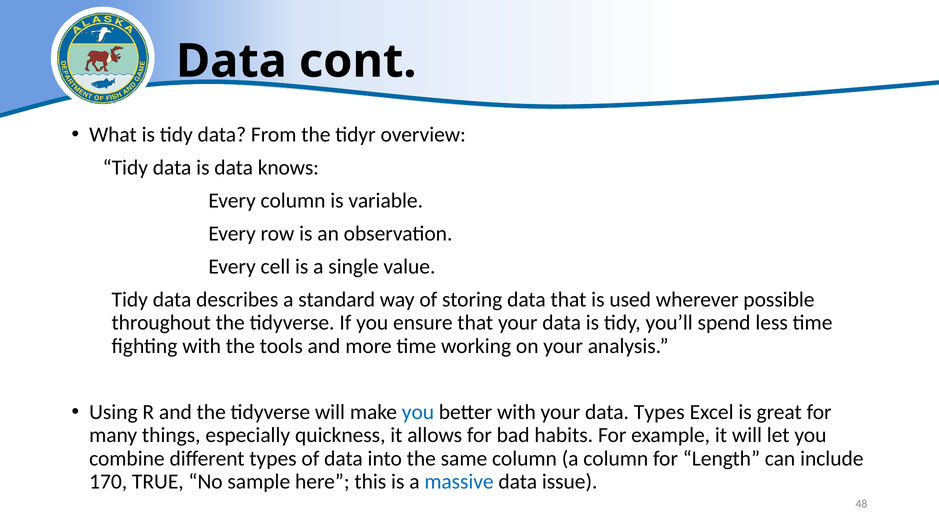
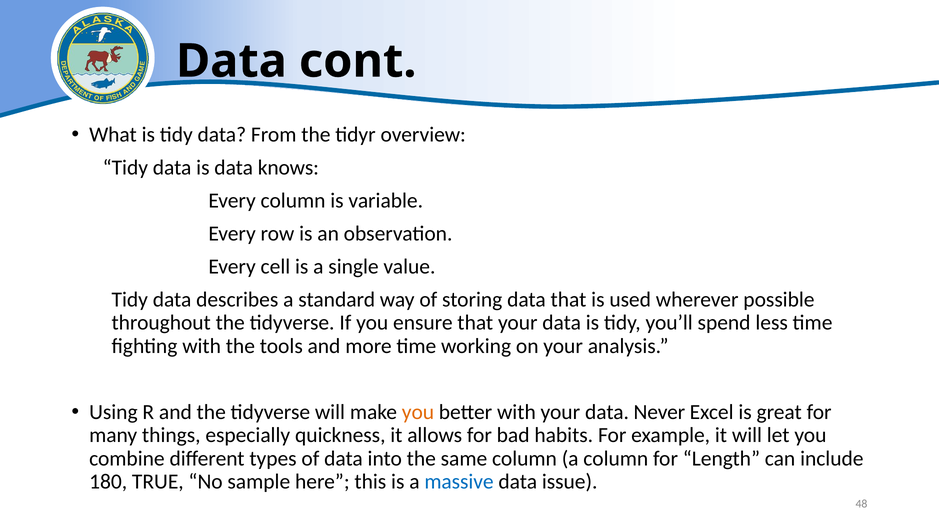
you colour: blue -> orange (418, 412)
data Types: Types -> Never (659, 412)
170: 170 -> 180 (108, 482)
